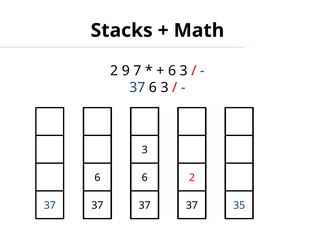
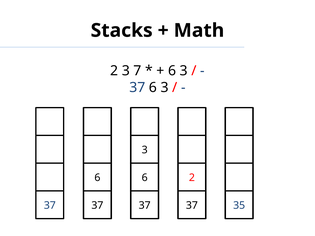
2 9: 9 -> 3 (126, 71)
